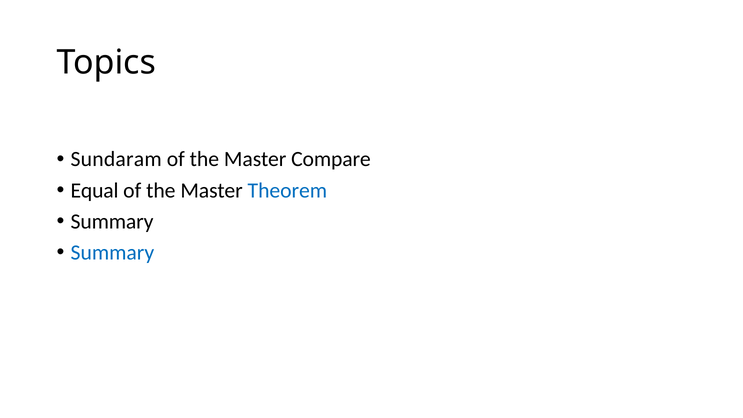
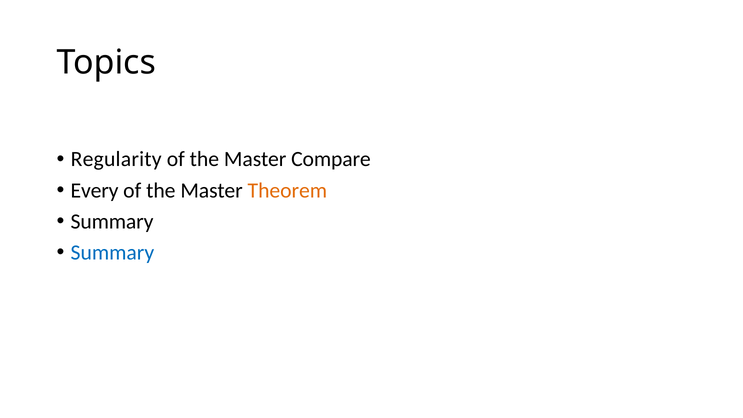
Sundaram: Sundaram -> Regularity (116, 159)
Equal: Equal -> Every (95, 190)
Theorem colour: blue -> orange (287, 190)
